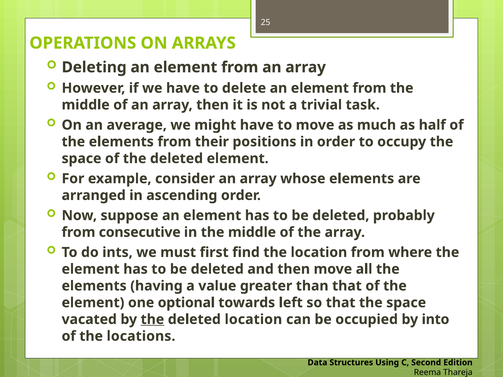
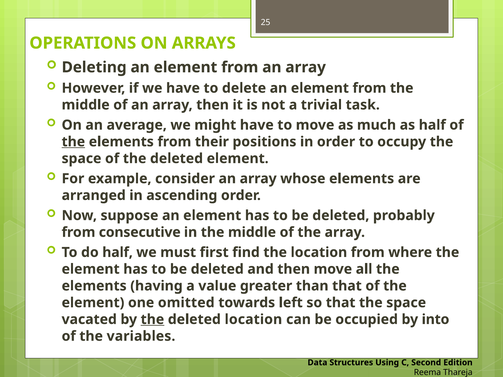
the underline: none -> present (73, 142)
do ints: ints -> half (118, 253)
optional: optional -> omitted (186, 303)
locations: locations -> variables (141, 336)
